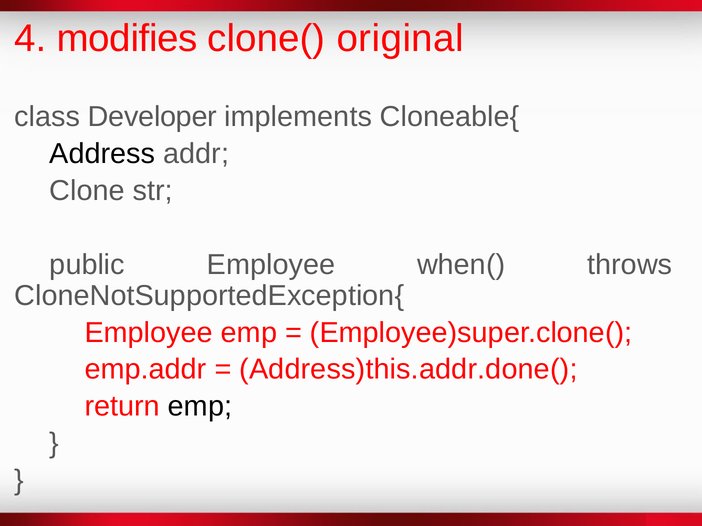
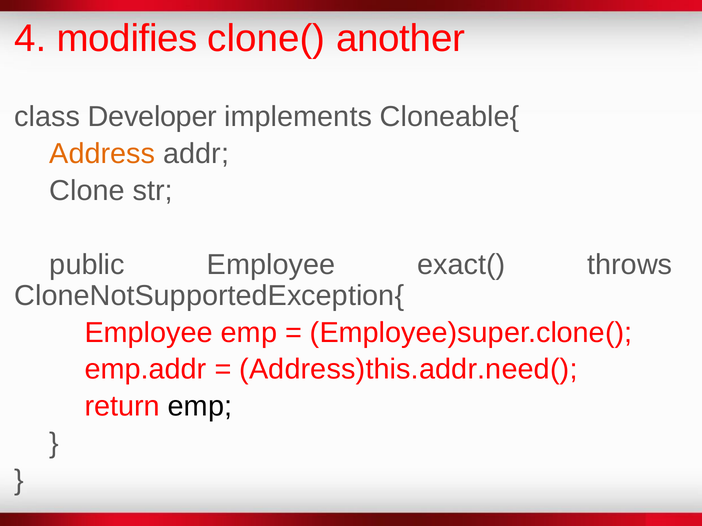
original: original -> another (401, 38)
Address colour: black -> orange (102, 154)
when(: when( -> exact( (461, 265)
Address)this.addr.done(: Address)this.addr.done( -> Address)this.addr.need( (408, 370)
